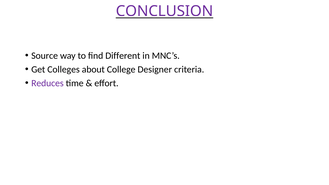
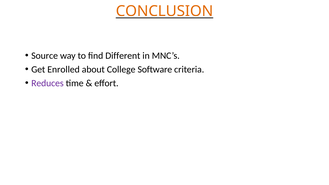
CONCLUSION colour: purple -> orange (164, 11)
Colleges: Colleges -> Enrolled (64, 69)
Designer: Designer -> Software (155, 69)
